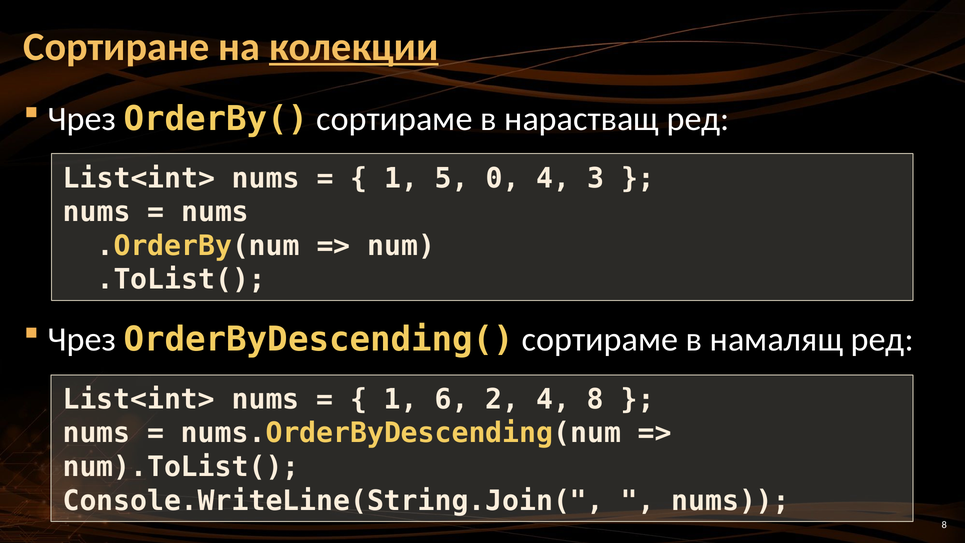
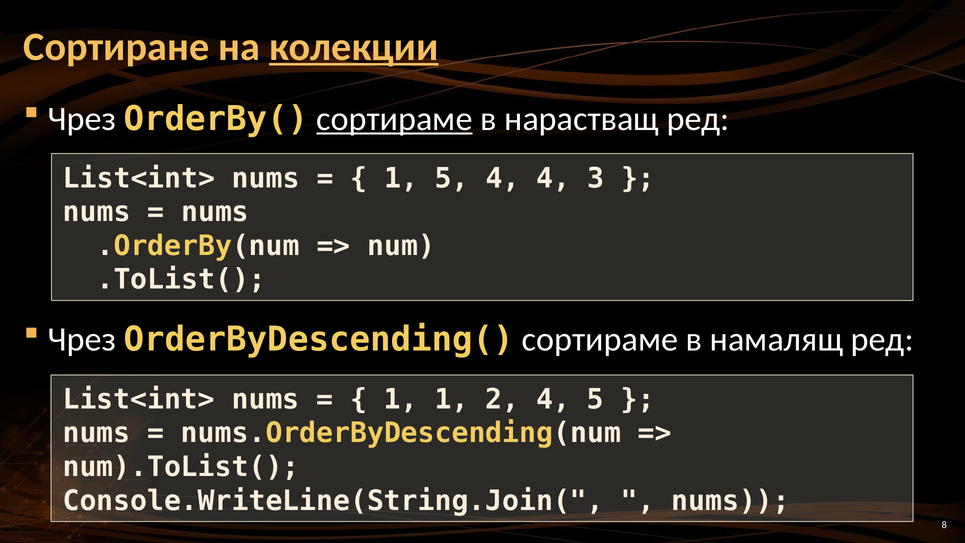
сортираме underline: none -> present (394, 119)
5 0: 0 -> 4 (503, 178)
1 6: 6 -> 1 (452, 399)
4 8: 8 -> 5 (595, 399)
